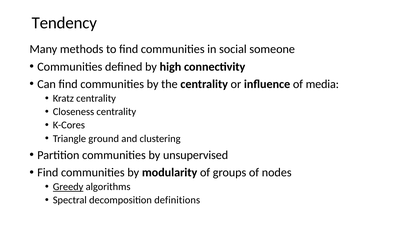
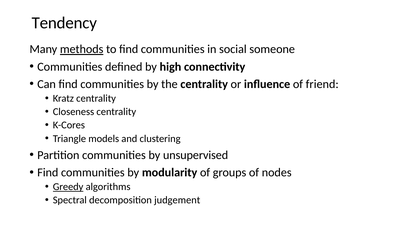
methods underline: none -> present (82, 49)
media: media -> friend (322, 84)
ground: ground -> models (104, 138)
definitions: definitions -> judgement (177, 200)
